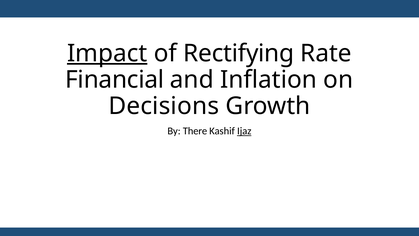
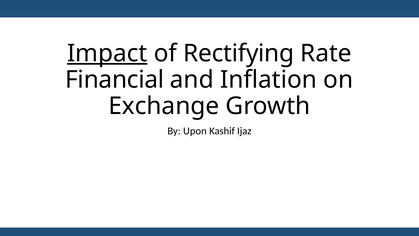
Decisions: Decisions -> Exchange (164, 106)
There: There -> Upon (195, 131)
Ijaz underline: present -> none (244, 131)
